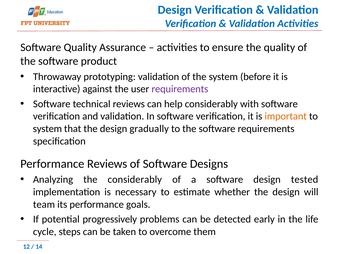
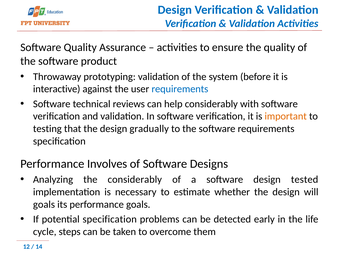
requirements colour: purple -> blue (180, 89)
system: system -> testing (47, 129)
Performance Reviews: Reviews -> Involves (107, 164)
team: team -> goals (44, 205)
potential progressively: progressively -> specification (110, 219)
